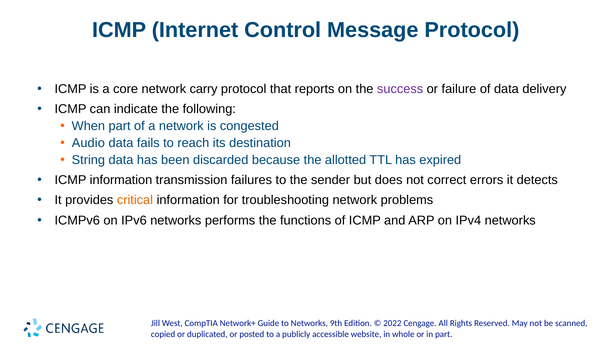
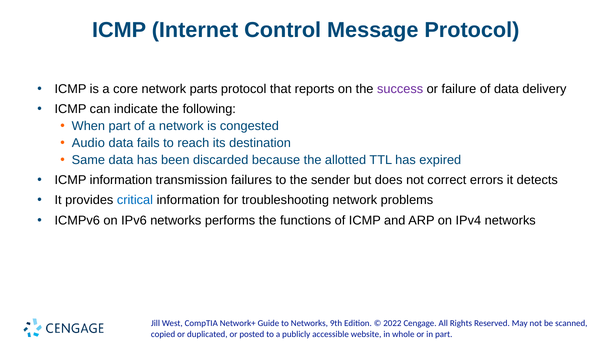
carry: carry -> parts (204, 89)
String: String -> Same (88, 160)
critical colour: orange -> blue (135, 200)
